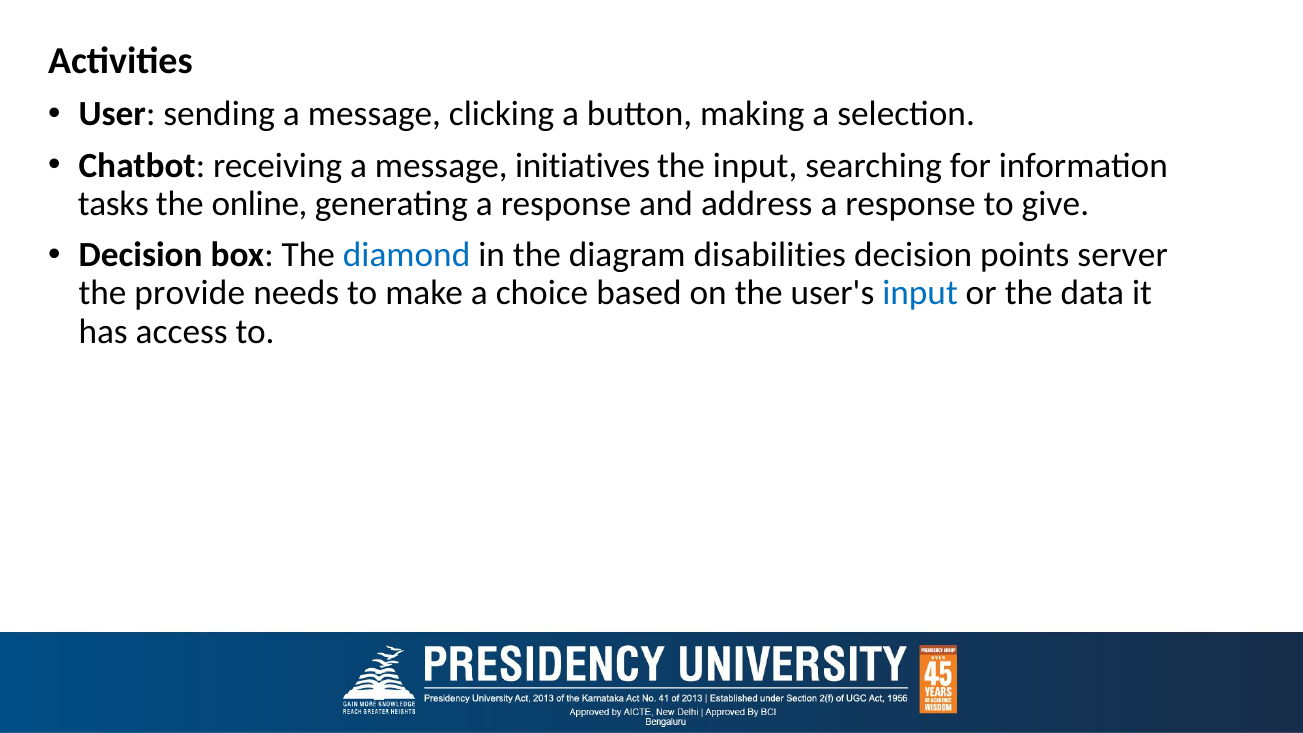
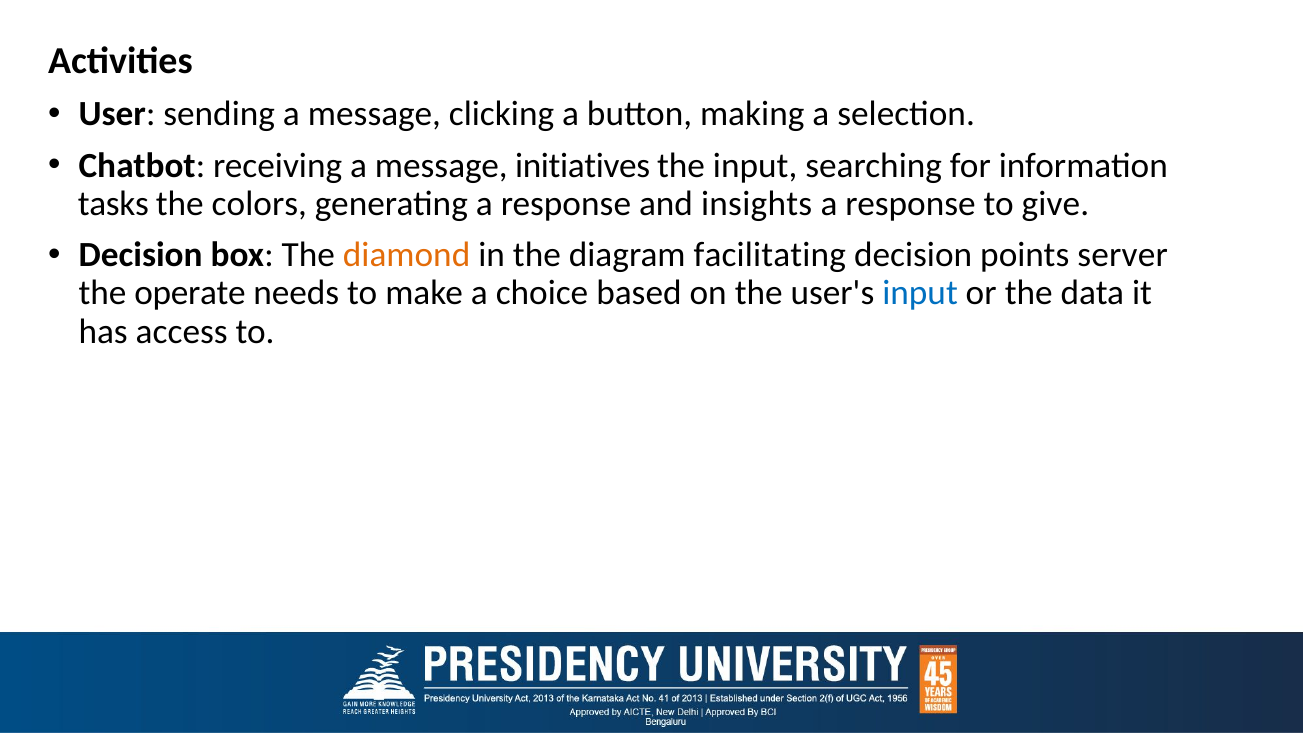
online: online -> colors (259, 204)
address: address -> insights (757, 204)
diamond colour: blue -> orange (407, 255)
disabilities: disabilities -> facilitating (770, 255)
provide: provide -> operate (190, 293)
